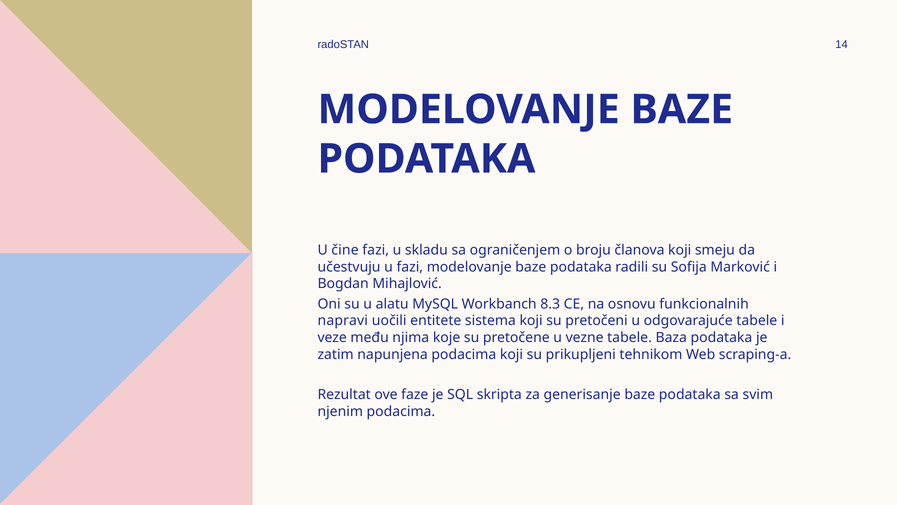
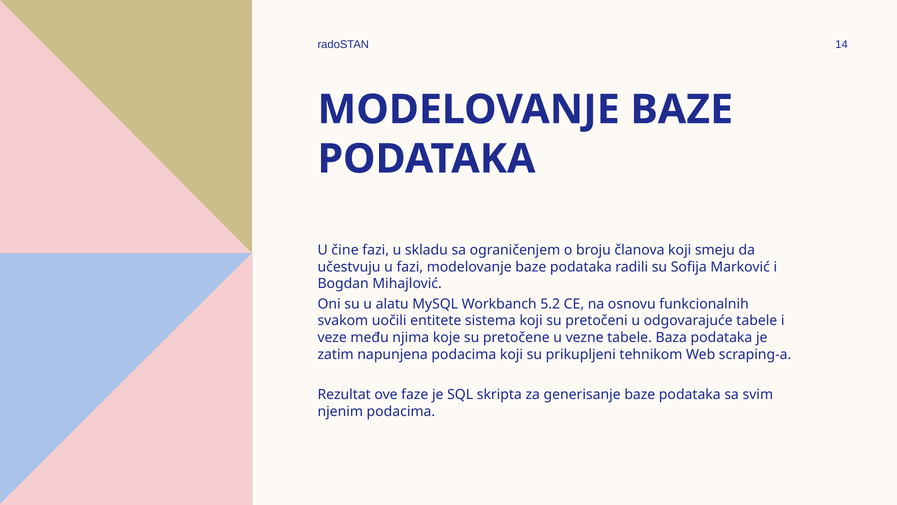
8.3: 8.3 -> 5.2 (550, 304)
napravi: napravi -> svakom (343, 320)
